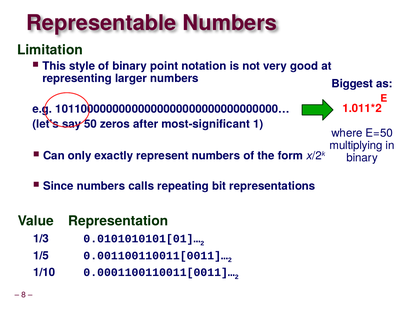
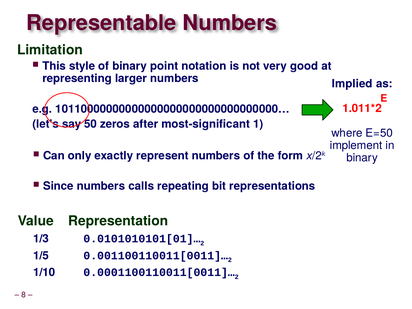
Biggest: Biggest -> Implied (352, 84)
multiplying: multiplying -> implement (356, 145)
